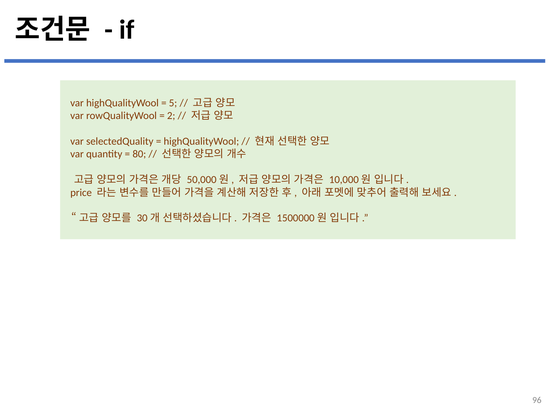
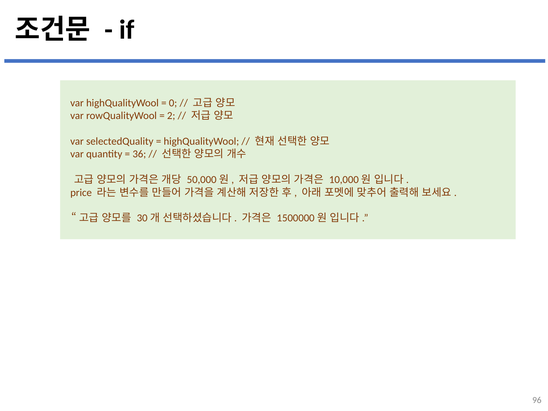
5: 5 -> 0 (173, 103)
80: 80 -> 36 (139, 154)
